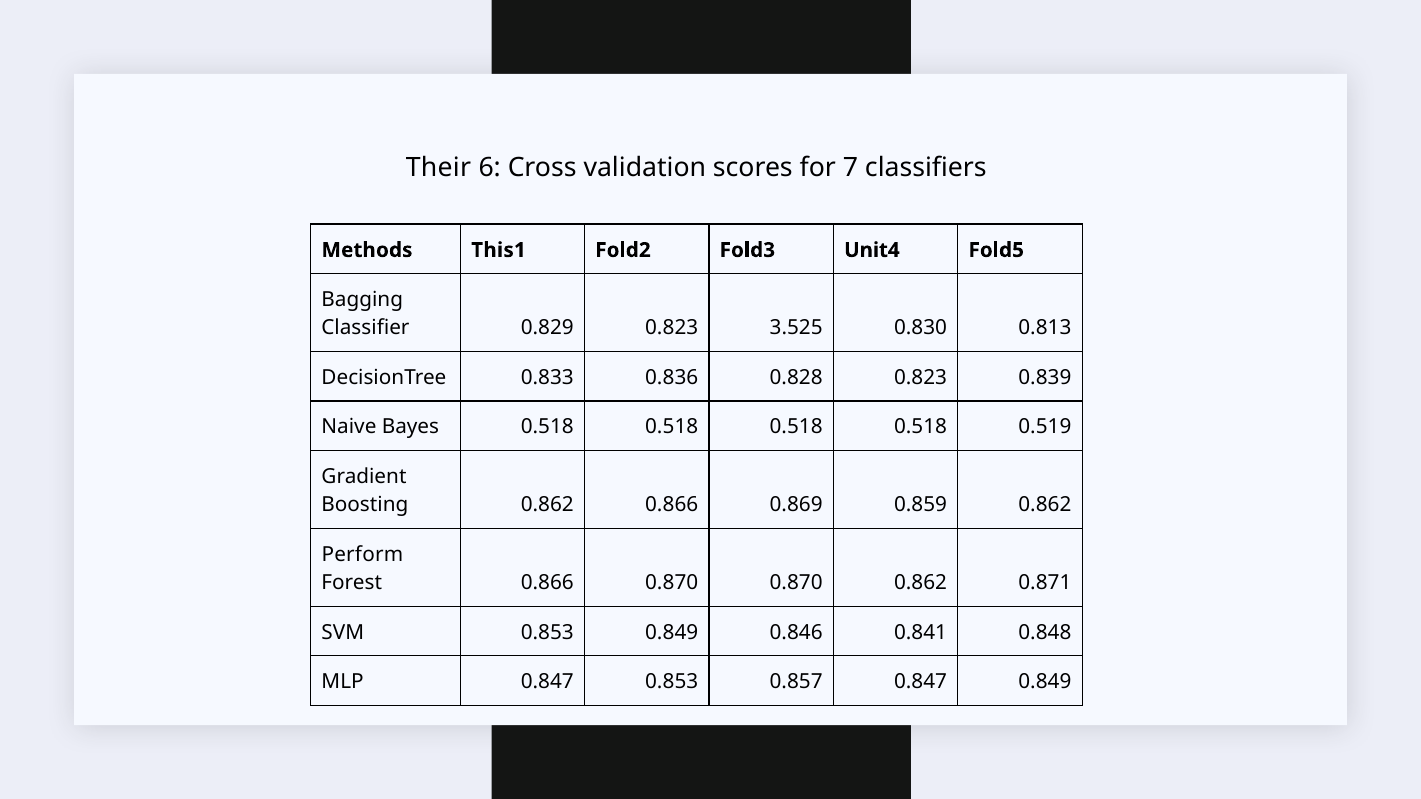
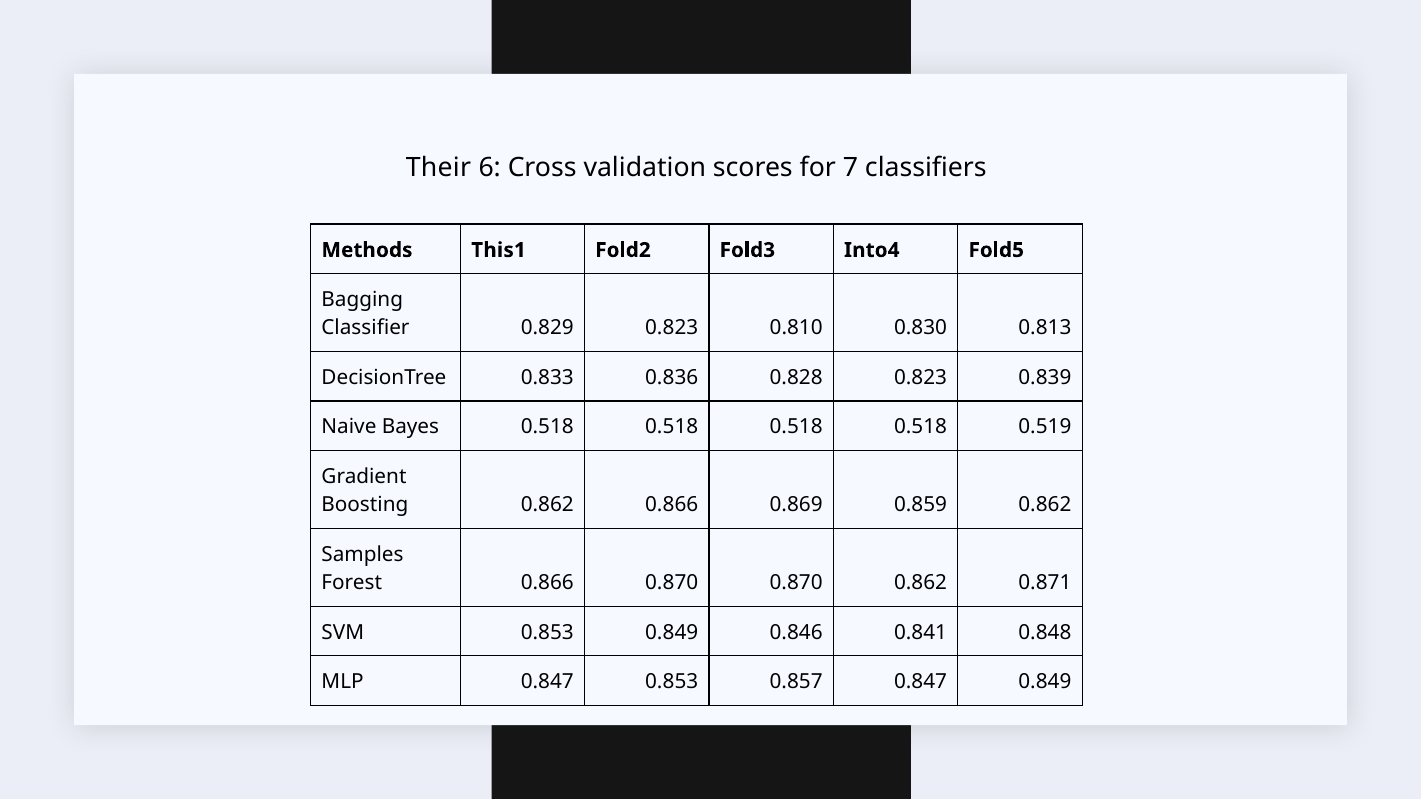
Unit4: Unit4 -> Into4 (872, 250)
3.525: 3.525 -> 0.810 (796, 328)
Perform: Perform -> Samples (363, 555)
